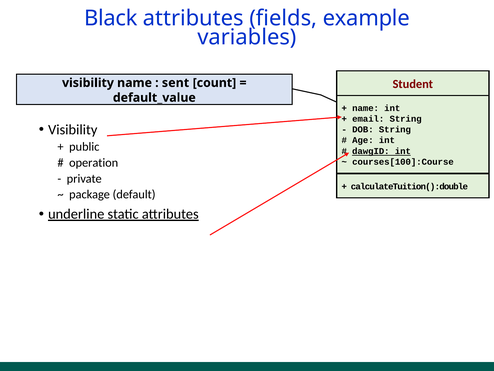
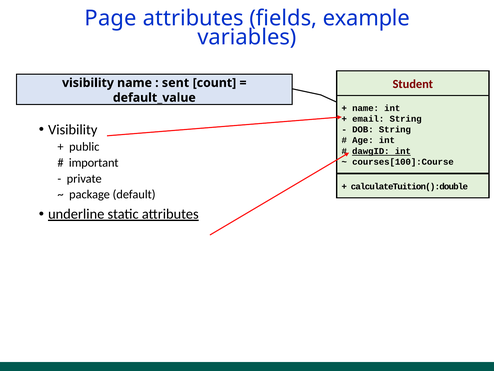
Black: Black -> Page (111, 18)
operation: operation -> important (94, 162)
